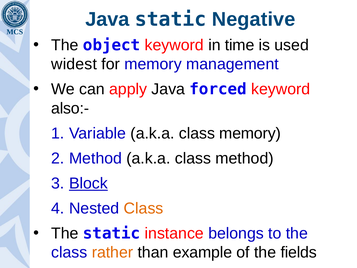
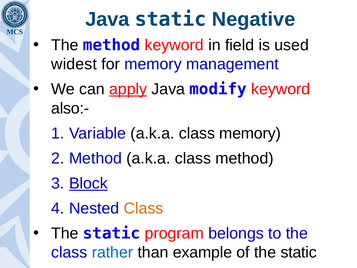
The object: object -> method (112, 45)
time: time -> field (240, 45)
apply underline: none -> present (128, 89)
forced: forced -> modify (218, 89)
instance: instance -> program (174, 233)
rather colour: orange -> blue (112, 252)
of the fields: fields -> static (299, 252)
